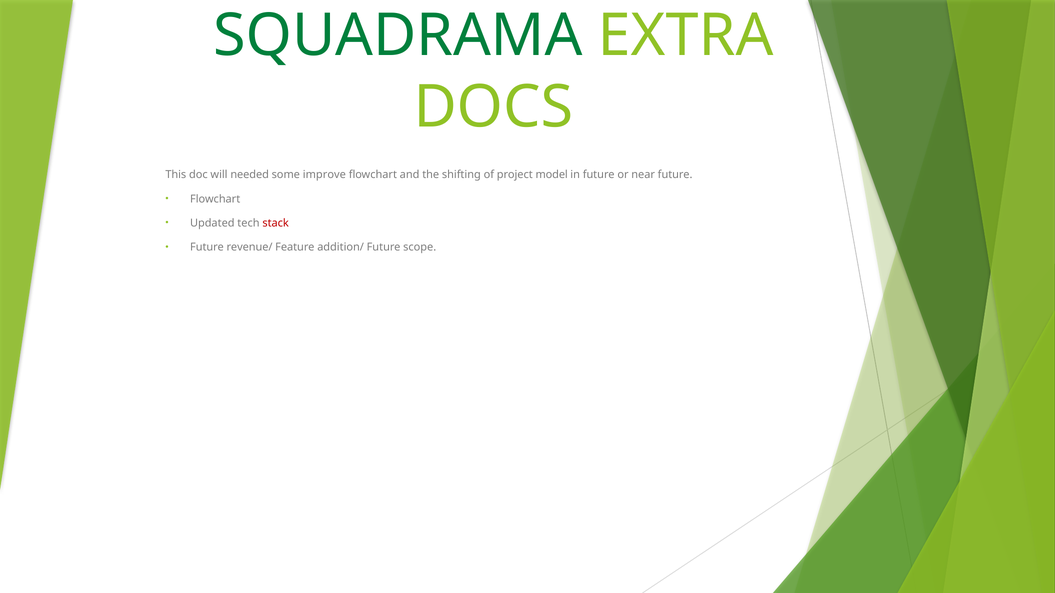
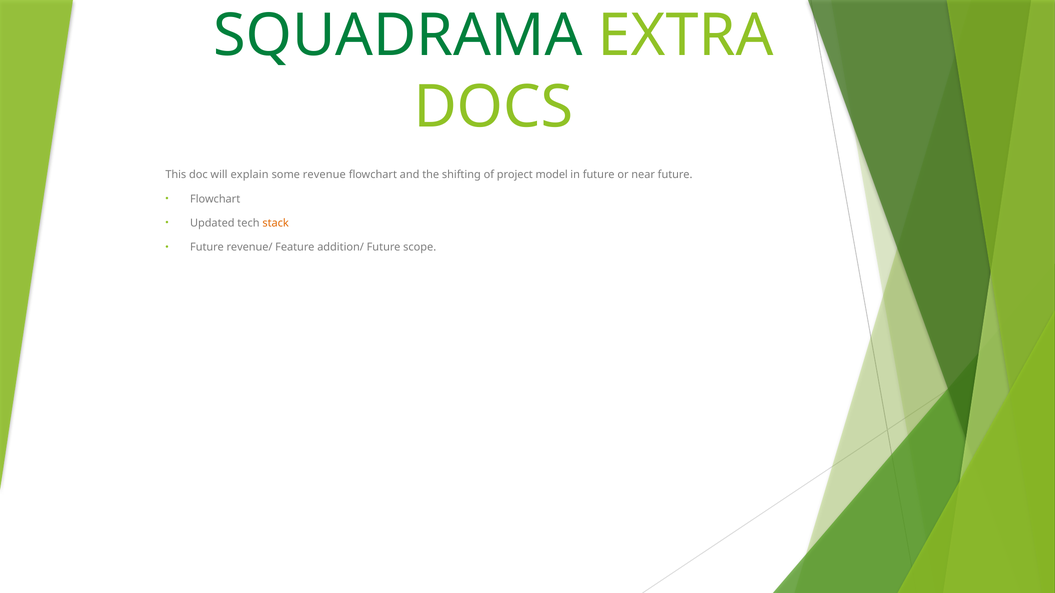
needed: needed -> explain (250, 175)
improve: improve -> revenue (324, 175)
stack colour: red -> orange (276, 223)
